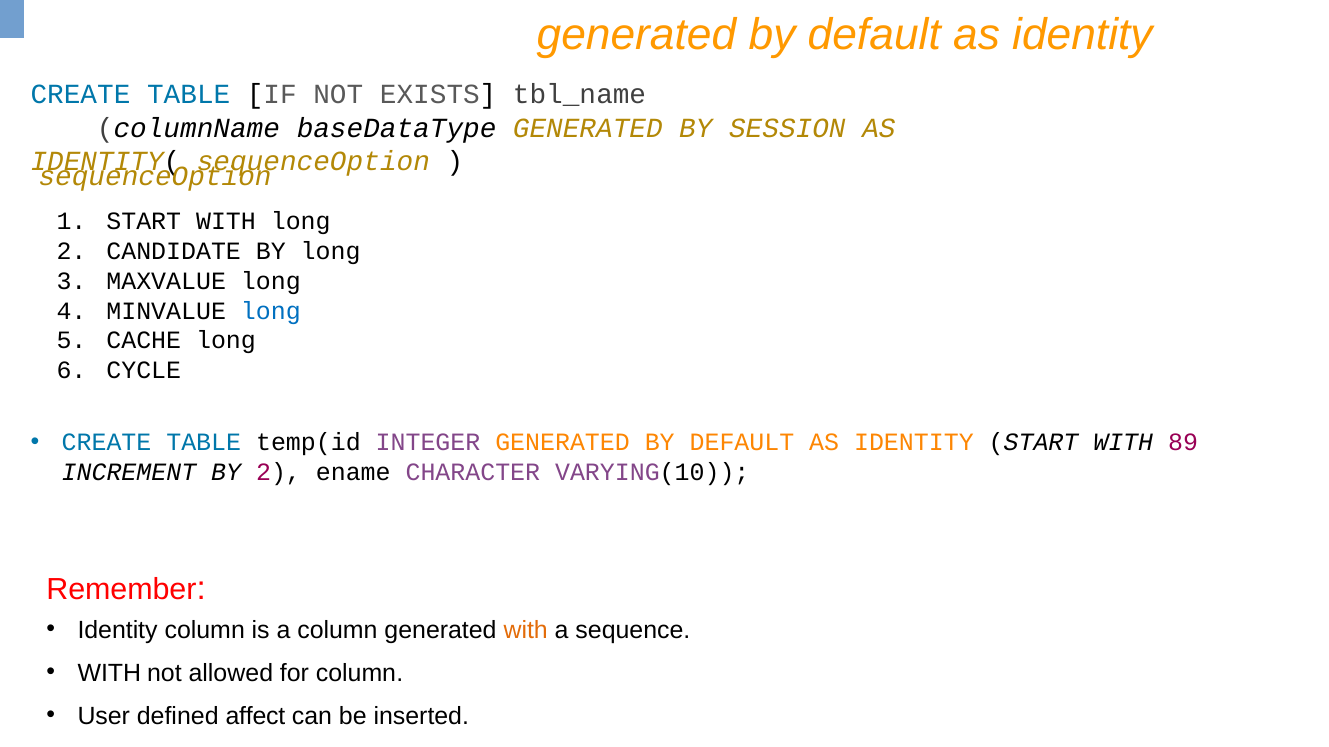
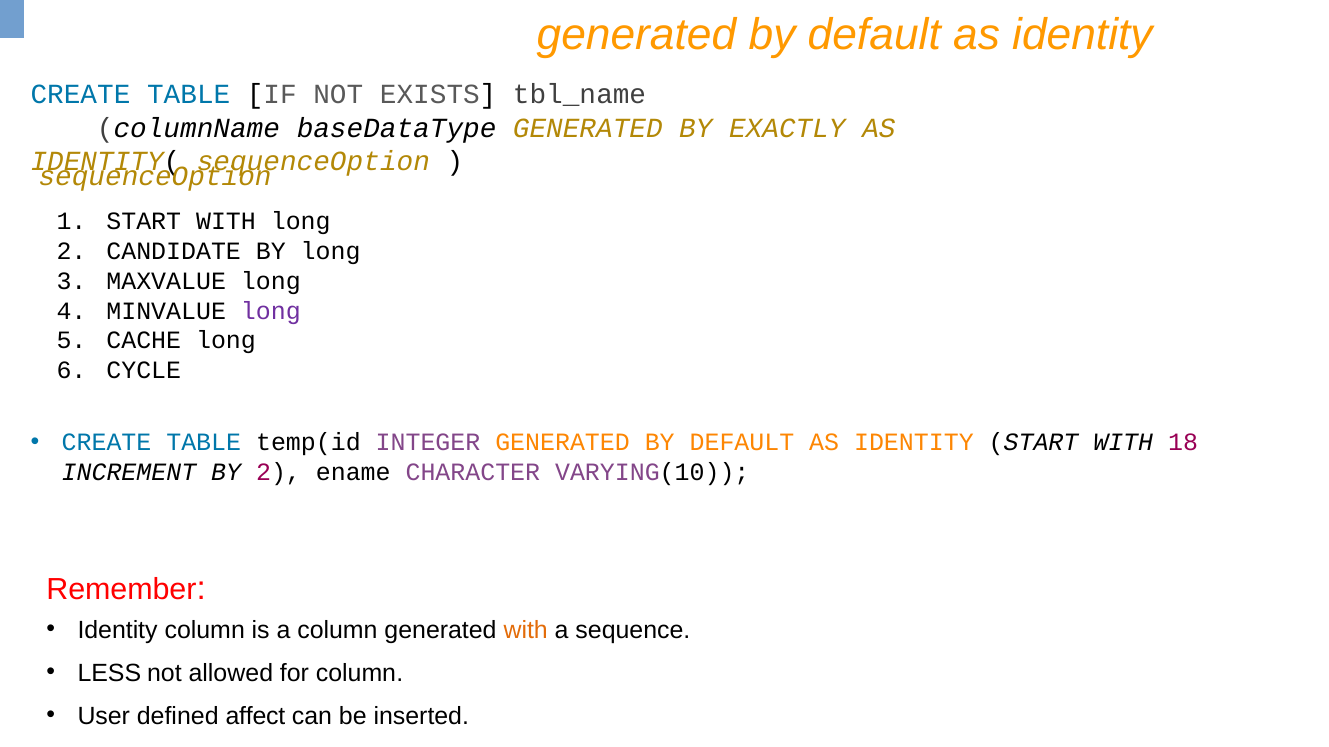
SESSION: SESSION -> EXACTLY (787, 128)
long colour: blue -> purple (271, 311)
89: 89 -> 18 (1183, 443)
WITH: WITH -> LESS (109, 673)
